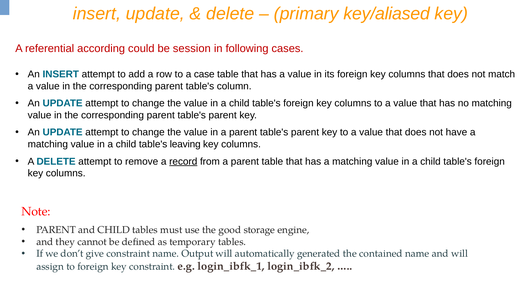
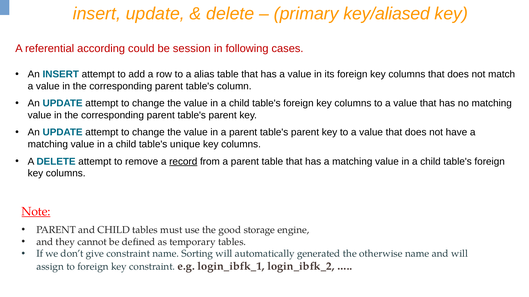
case: case -> alias (204, 74)
leaving: leaving -> unique (185, 145)
Note underline: none -> present (36, 212)
Output: Output -> Sorting (197, 254)
contained: contained -> otherwise (381, 254)
